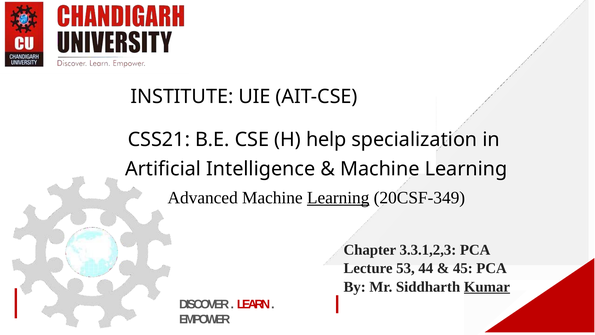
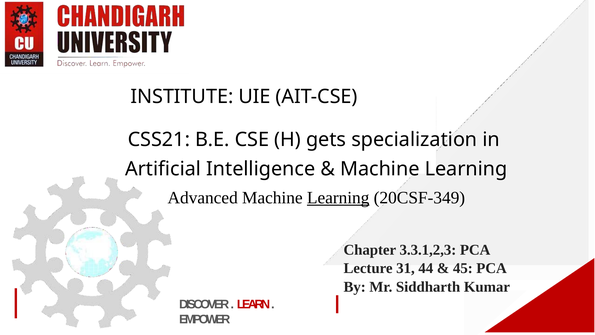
help: help -> gets (326, 140)
53: 53 -> 31 (405, 268)
Kumar underline: present -> none (487, 287)
